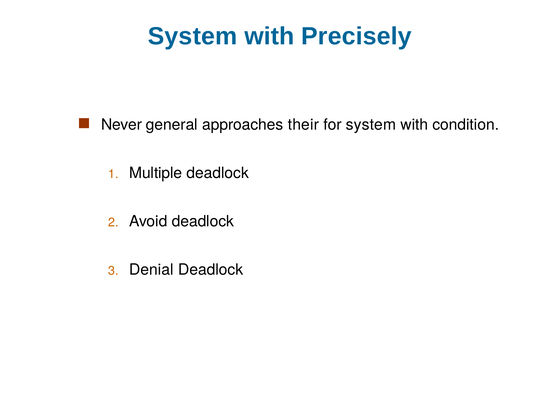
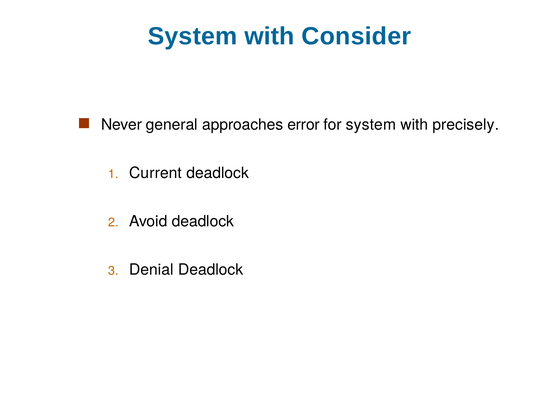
Precisely: Precisely -> Consider (356, 36)
their: their -> error (304, 125)
condition: condition -> precisely (466, 125)
Multiple: Multiple -> Current (156, 173)
